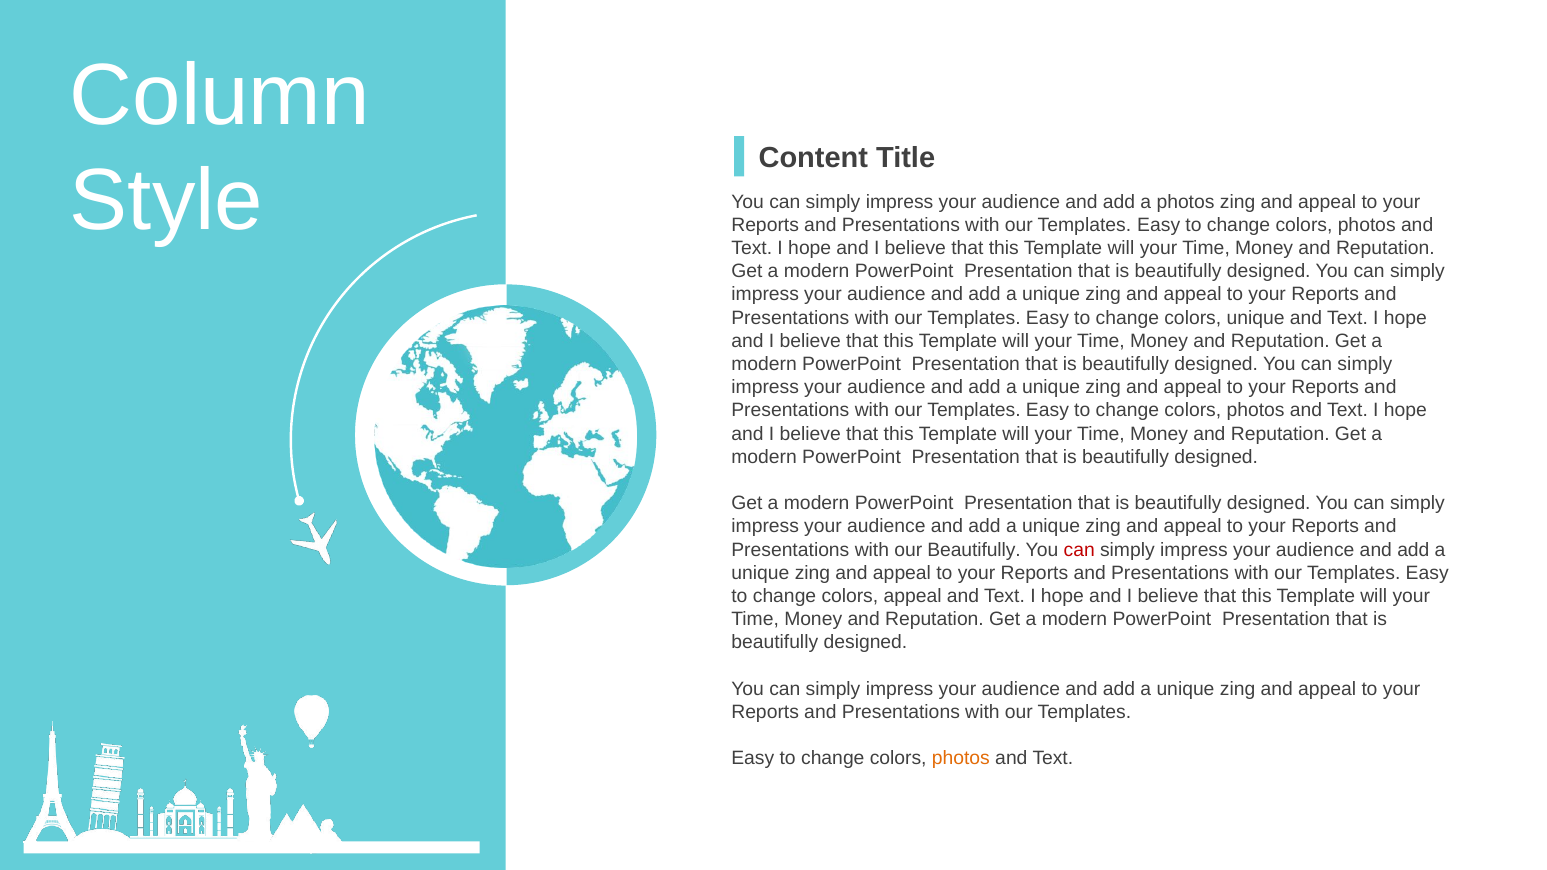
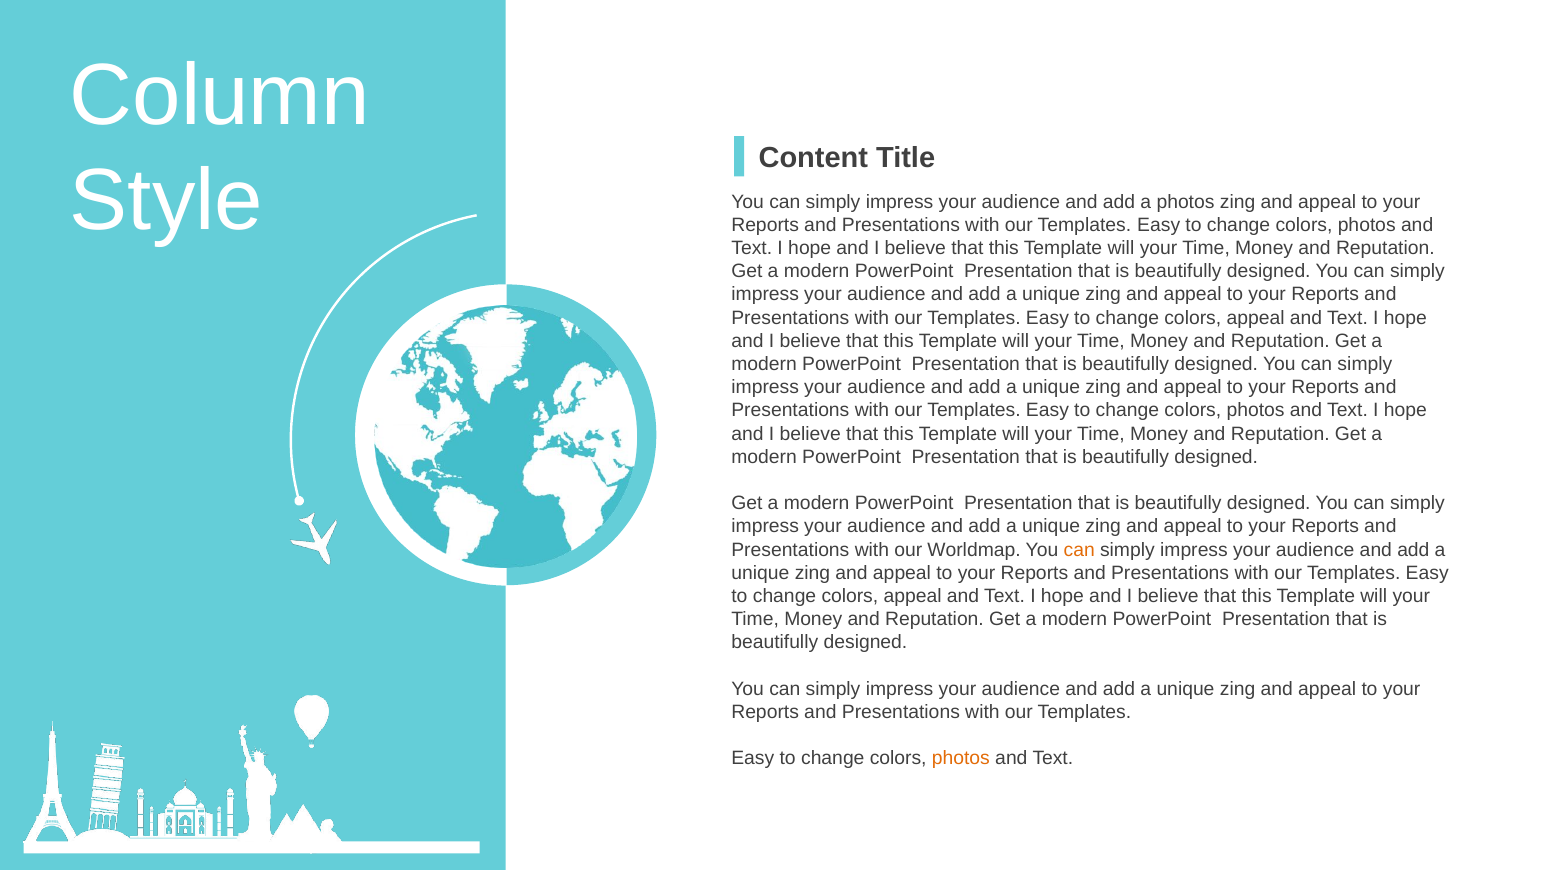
unique: unique -> appeal (1256, 318)
our Beautifully: Beautifully -> Worldmap (974, 550)
can colour: red -> orange (1079, 550)
